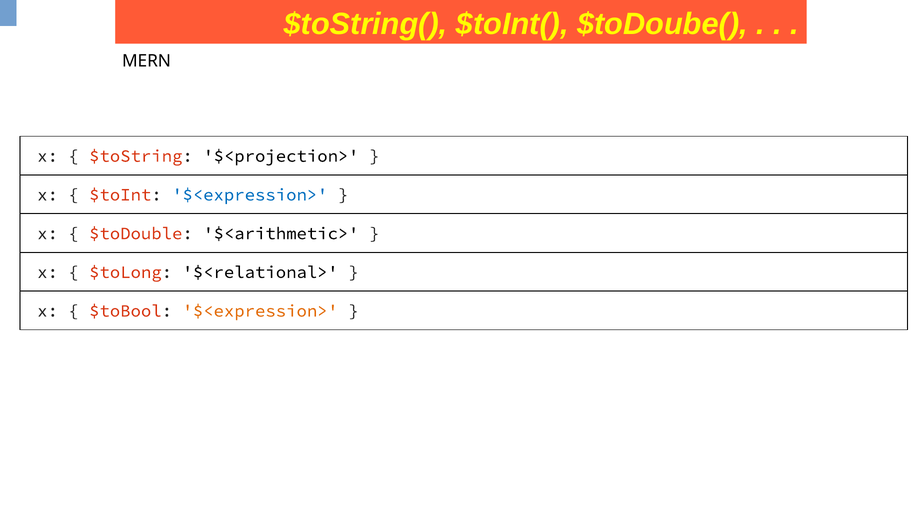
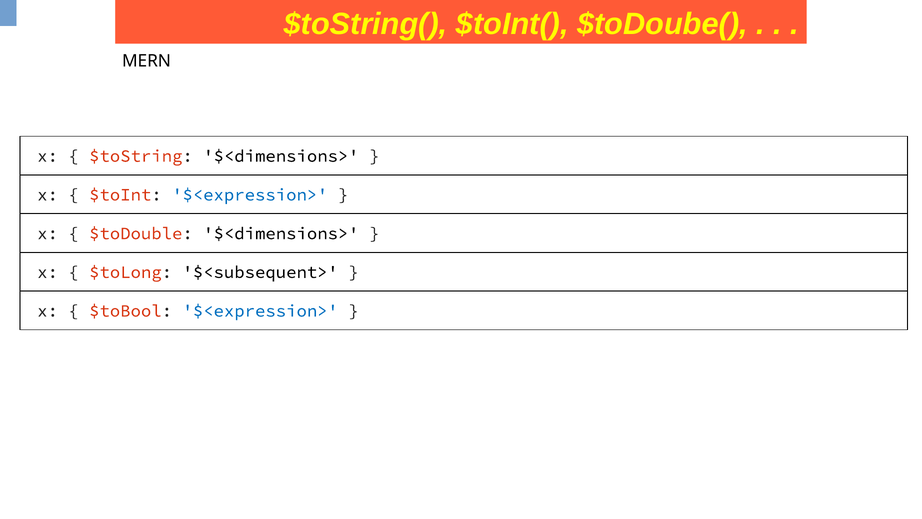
$toString $<projection>: $<projection> -> $<dimensions> (281, 156)
$toDouble $<arithmetic>: $<arithmetic> -> $<dimensions> (281, 233)
$<relational>: $<relational> -> $<subsequent> (260, 272)
$<expression> colour: orange -> blue (260, 311)
